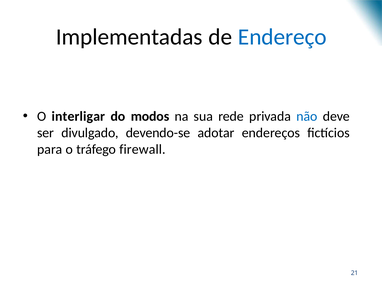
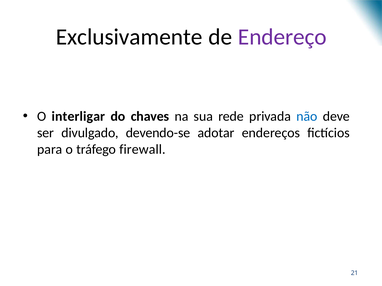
Implementadas: Implementadas -> Exclusivamente (129, 37)
Endereço colour: blue -> purple (282, 37)
modos: modos -> chaves (150, 117)
